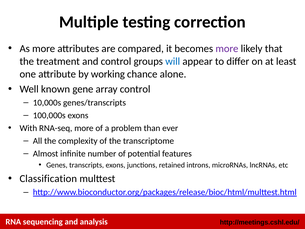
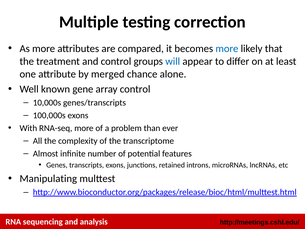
more colour: purple -> blue (227, 49)
working: working -> merged (108, 74)
Classification: Classification -> Manipulating (48, 178)
